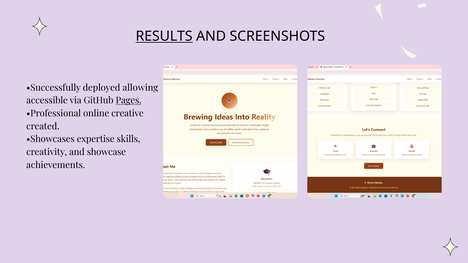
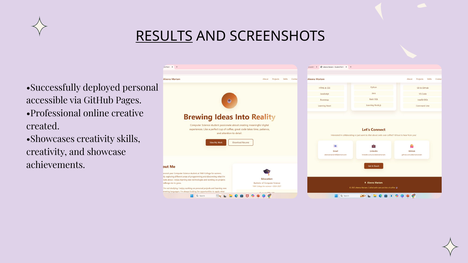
allowing: allowing -> personal (140, 88)
Pages underline: present -> none (129, 101)
Showcases expertise: expertise -> creativity (96, 139)
